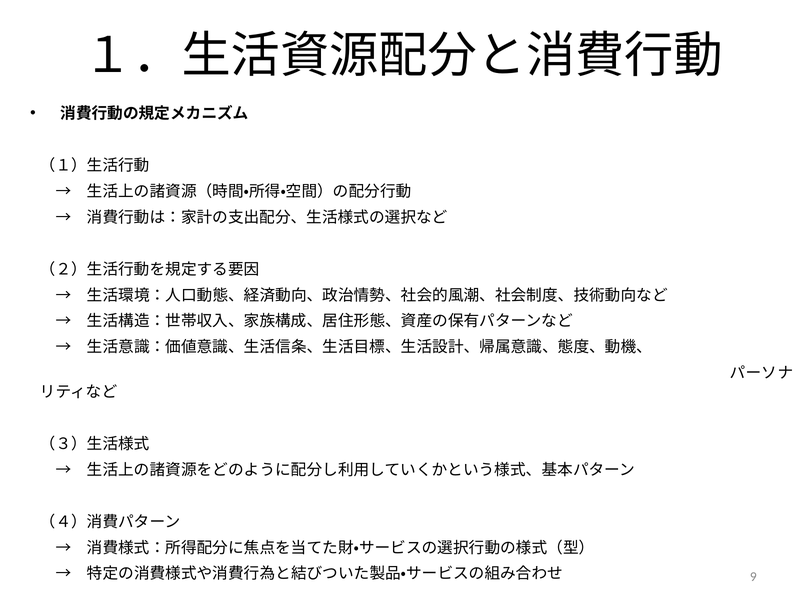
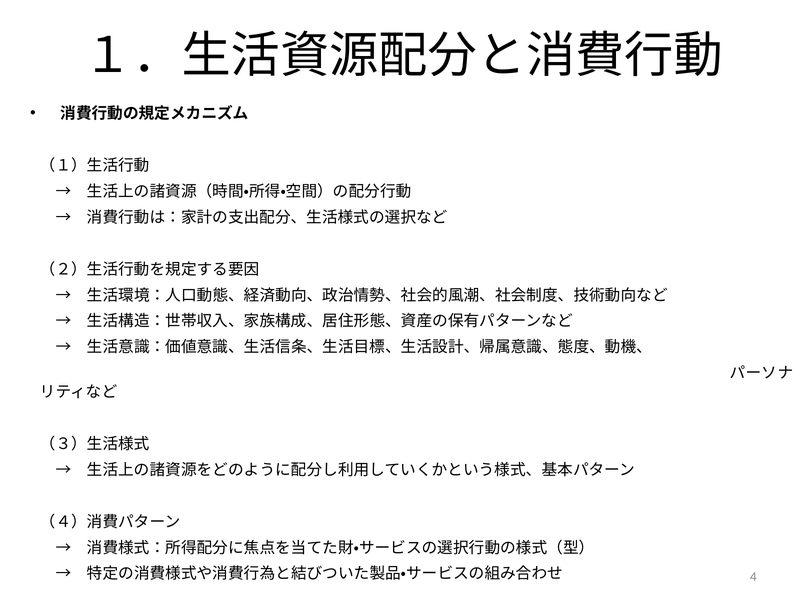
9: 9 -> 4 (753, 576)
